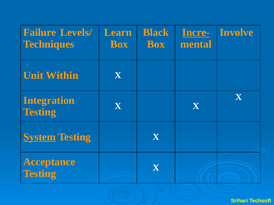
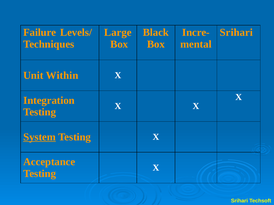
Learn: Learn -> Large (118, 33)
Incre- underline: present -> none (196, 33)
Involve: Involve -> Srihari (236, 33)
